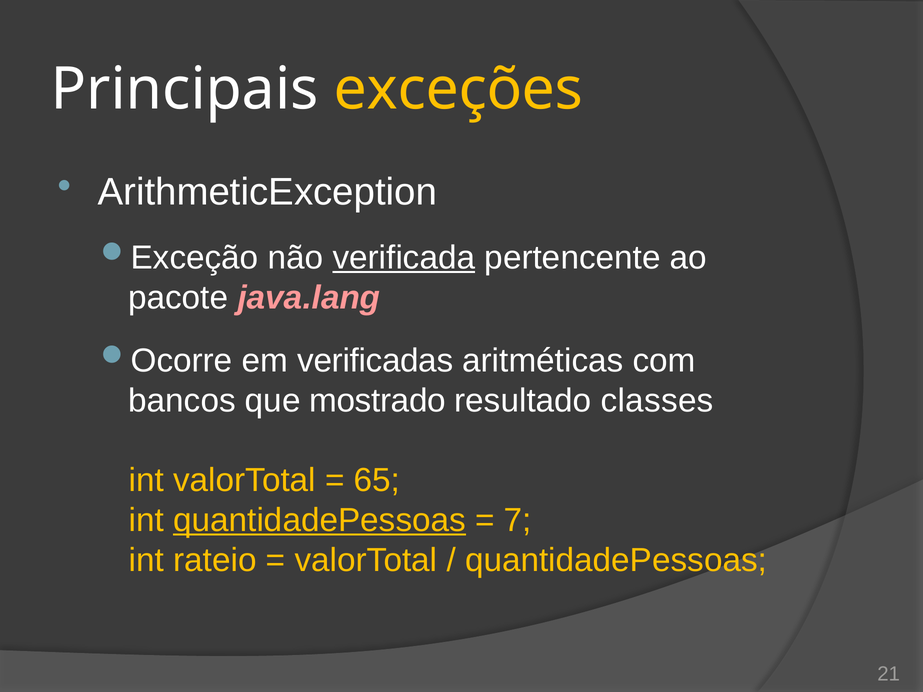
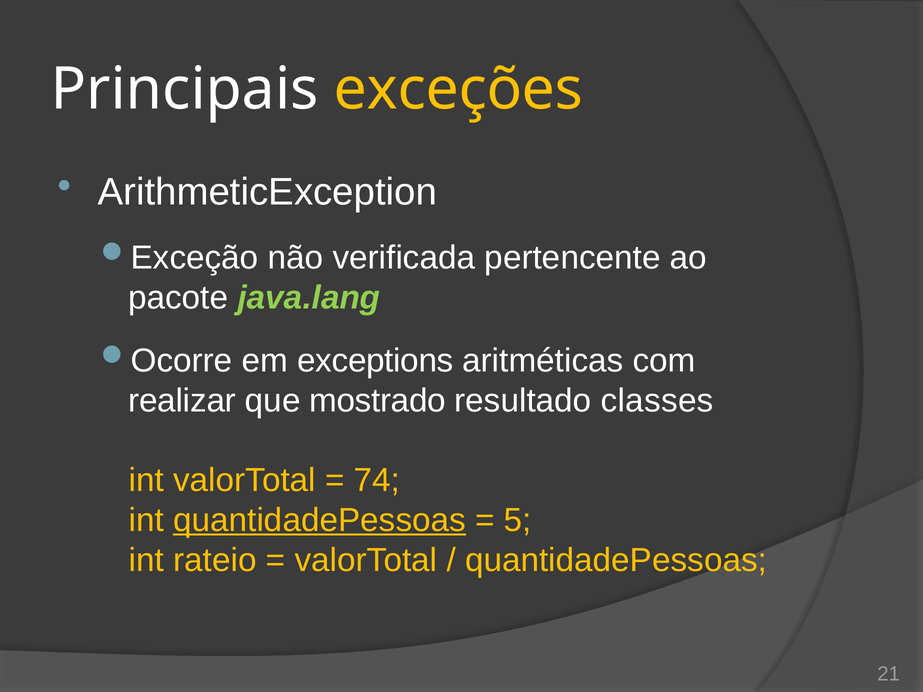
verificada underline: present -> none (404, 258)
java.lang colour: pink -> light green (309, 298)
verificadas: verificadas -> exceptions (375, 361)
bancos: bancos -> realizar (182, 401)
65: 65 -> 74 (377, 481)
7: 7 -> 5 (518, 521)
